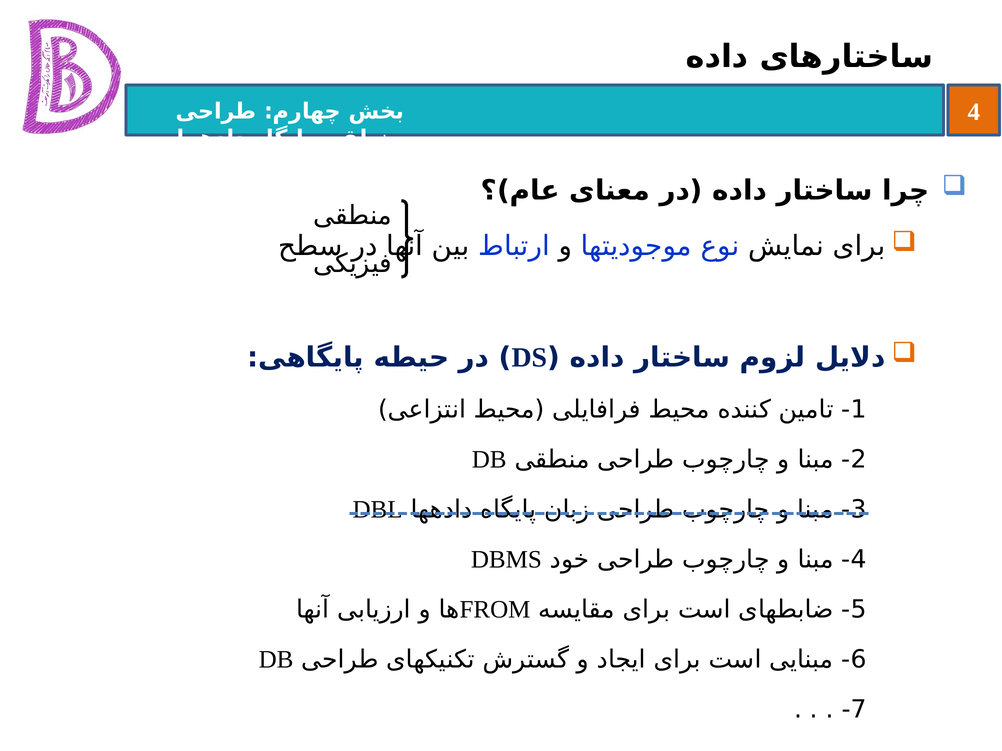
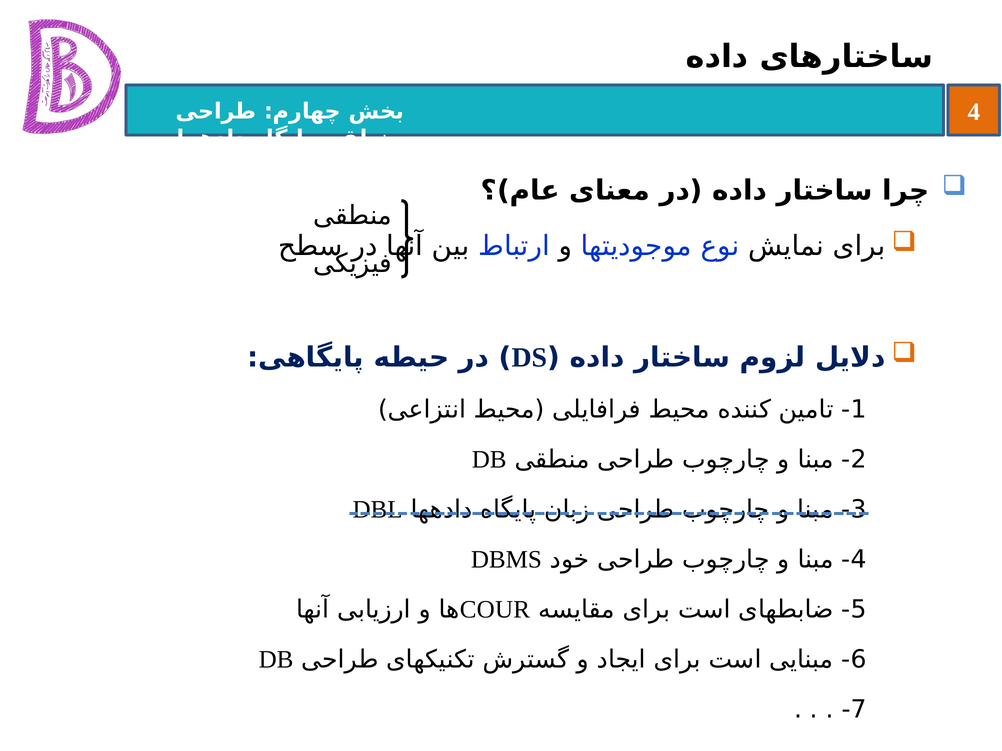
FROM: FROM -> COUR (495, 610)
